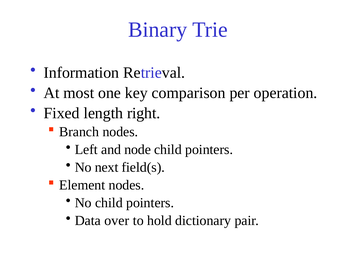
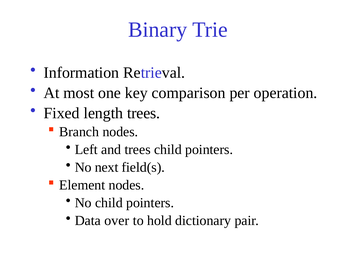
length right: right -> trees (144, 113)
and node: node -> trees (138, 150)
